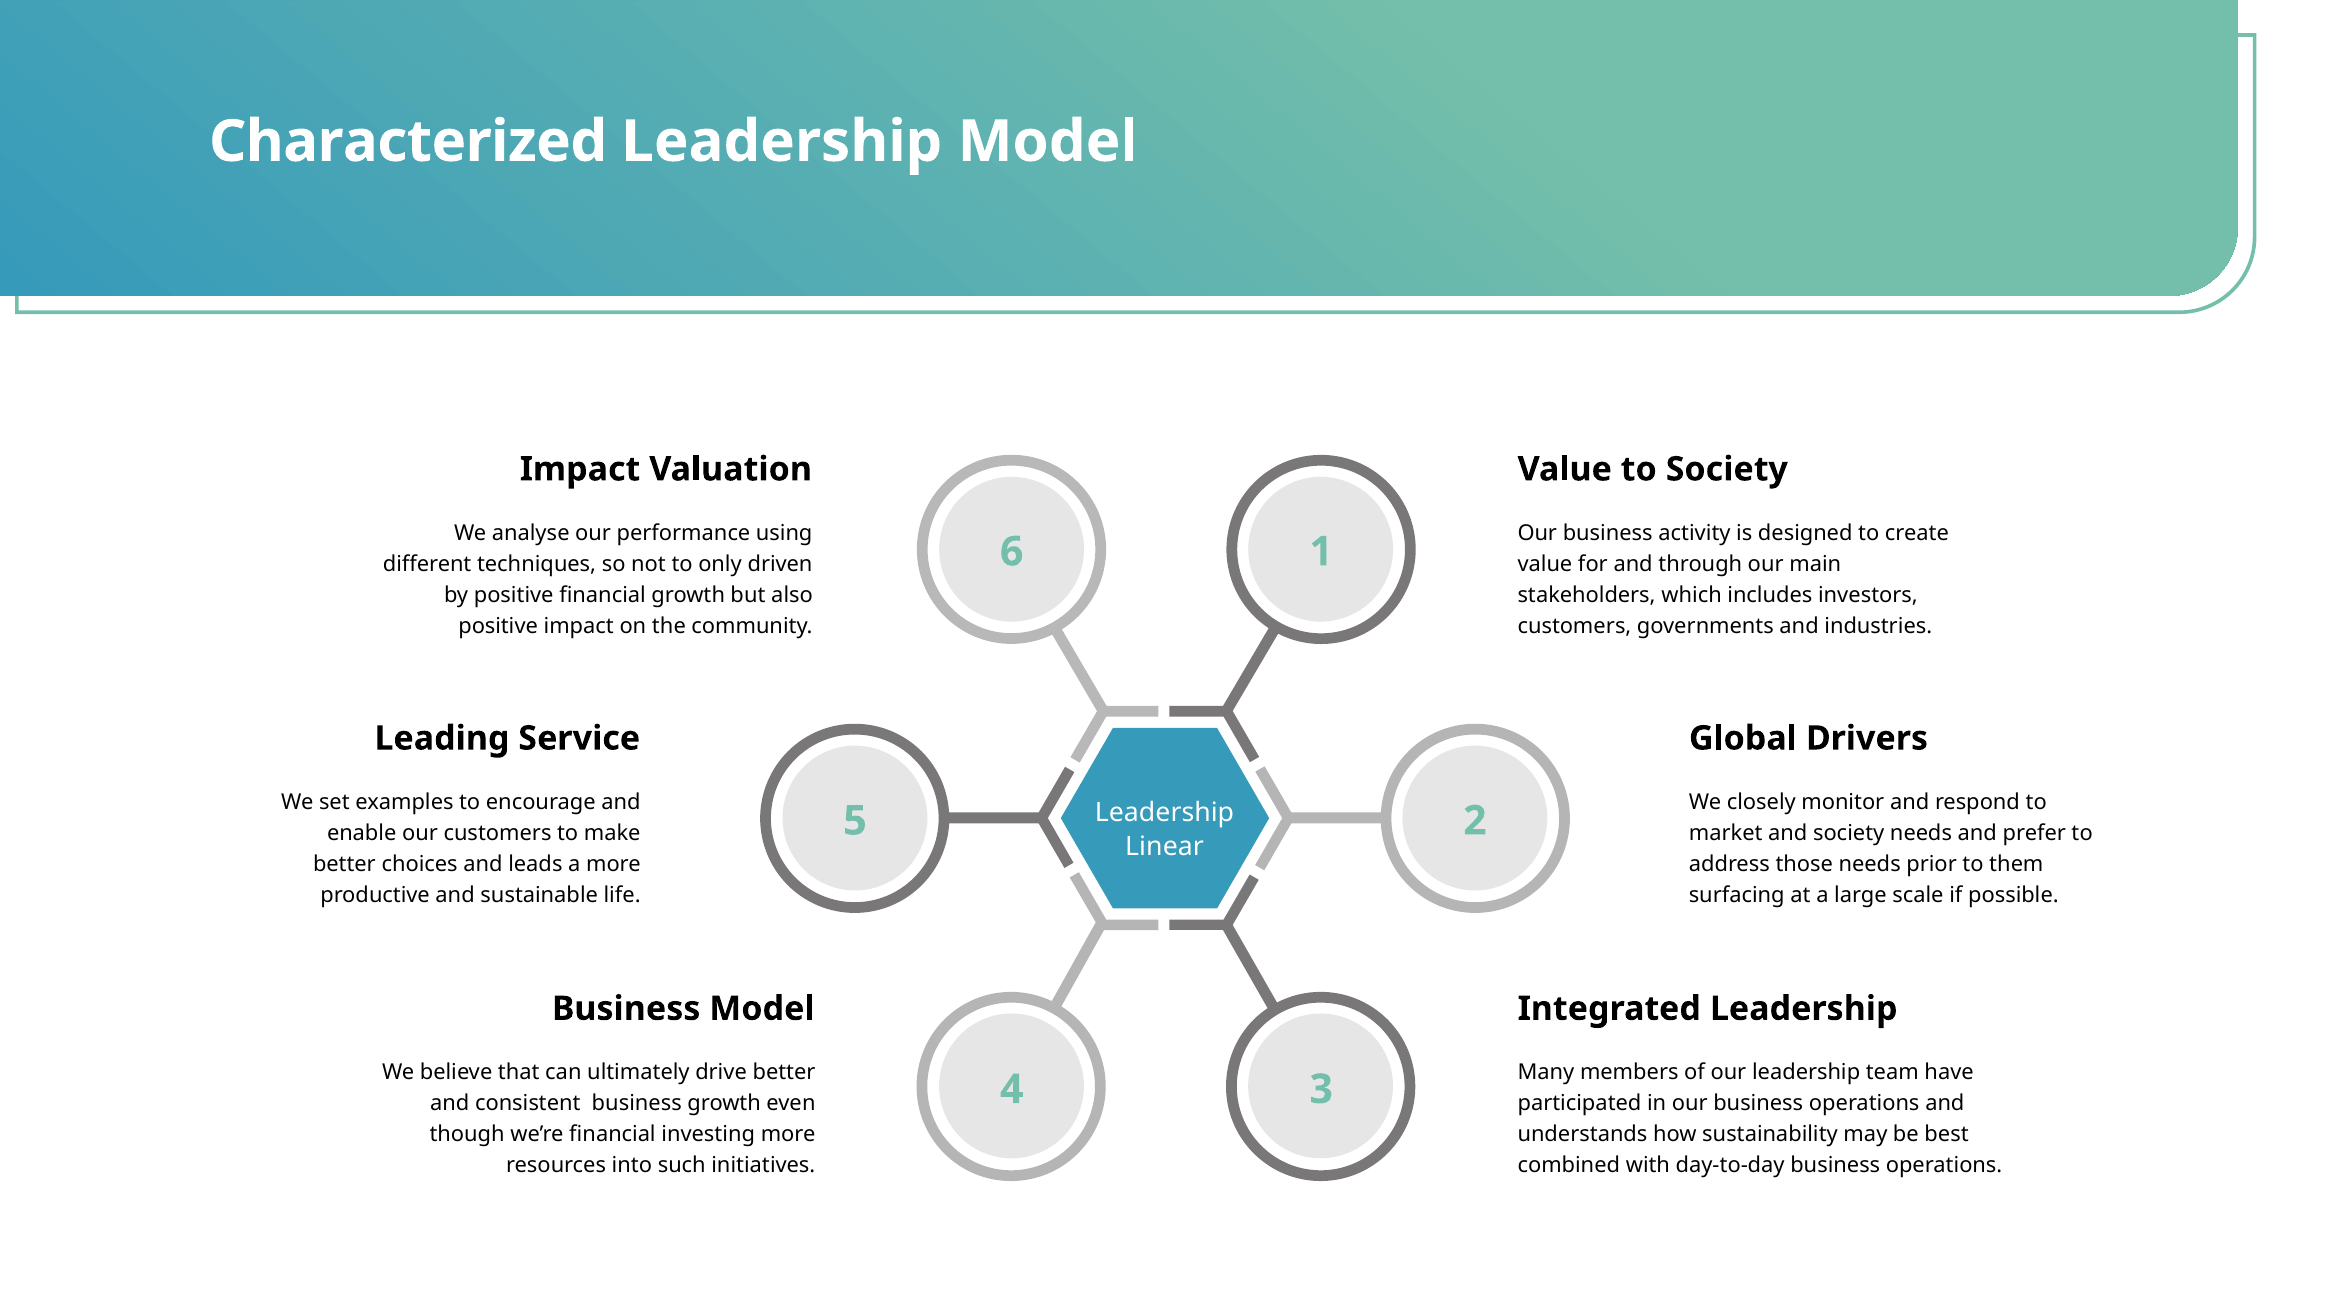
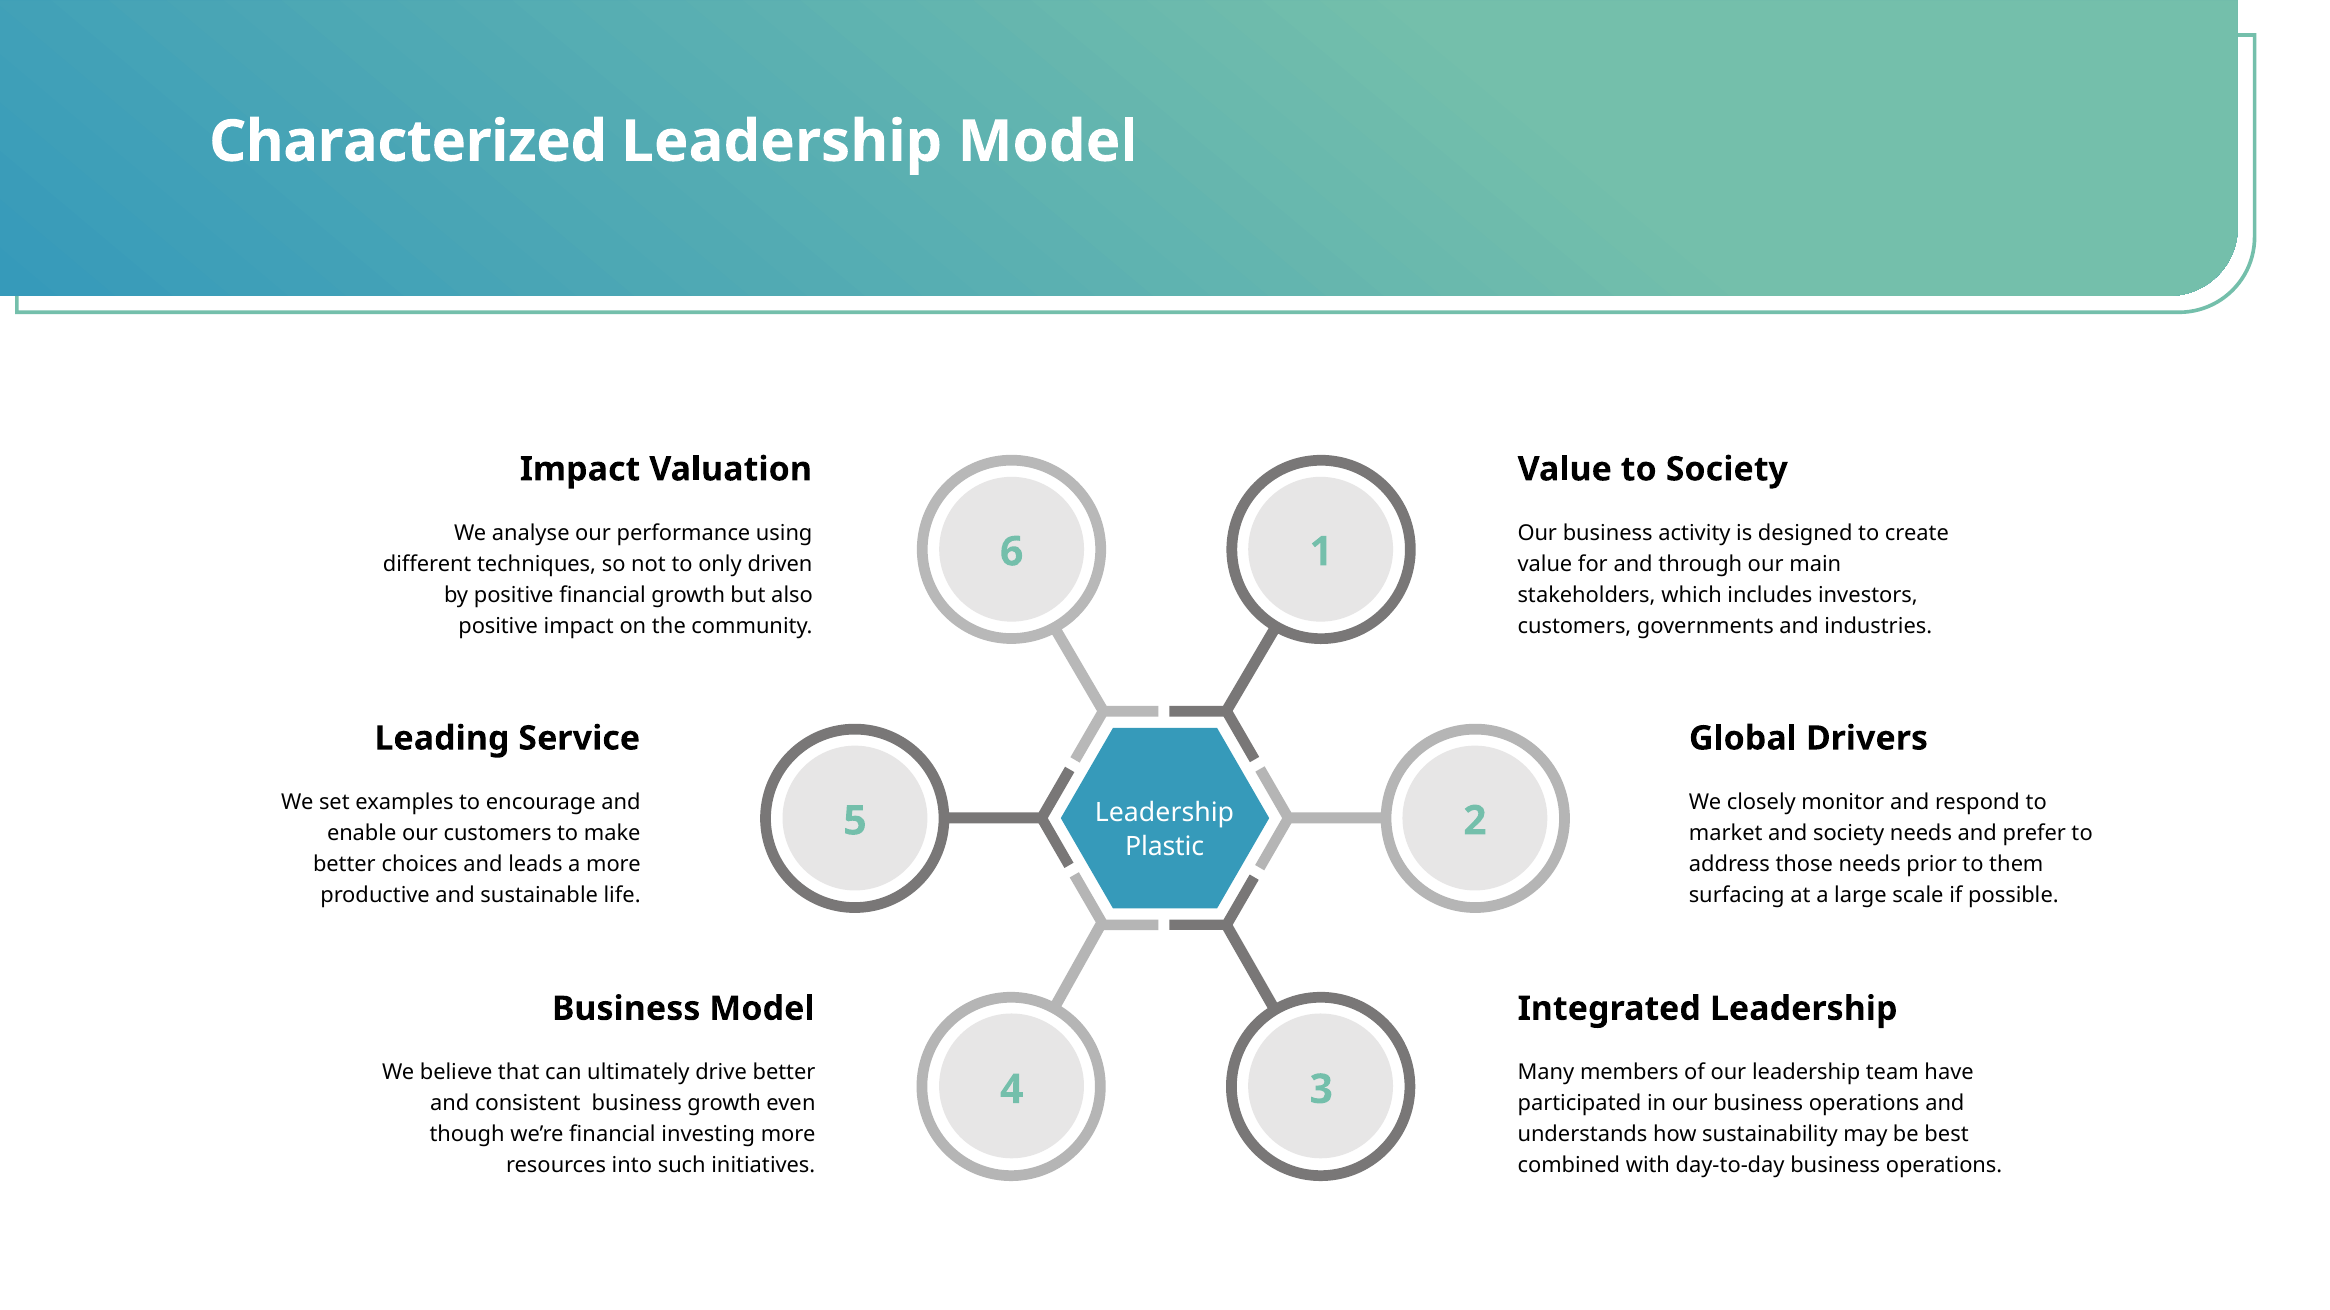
Linear: Linear -> Plastic (1165, 847)
